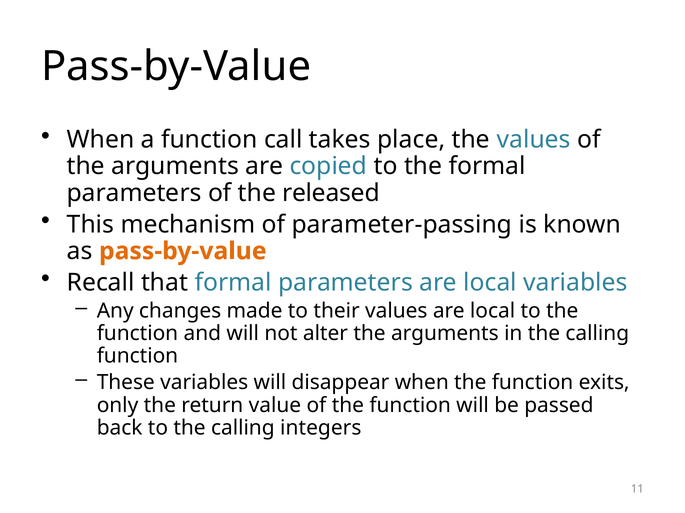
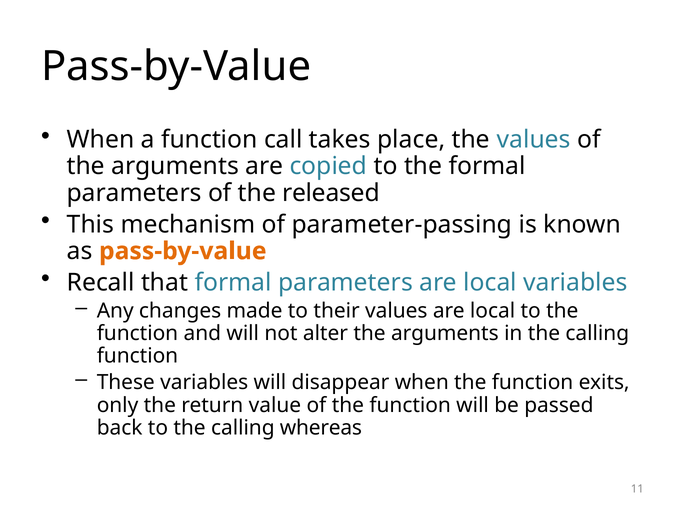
integers: integers -> whereas (321, 428)
